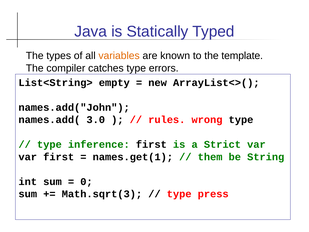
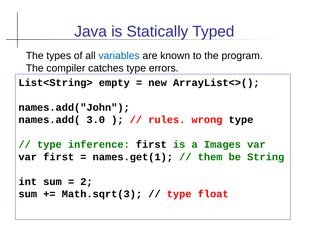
variables colour: orange -> blue (119, 56)
template: template -> program (242, 56)
Strict: Strict -> Images (222, 144)
0: 0 -> 2 (86, 181)
press: press -> float (213, 194)
